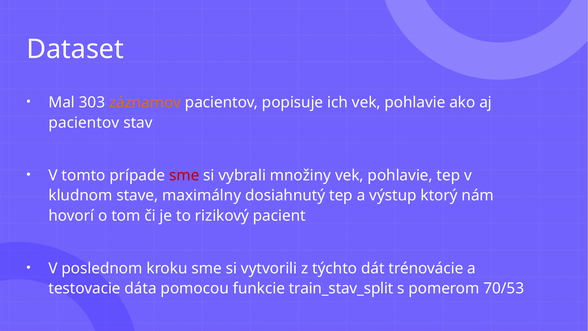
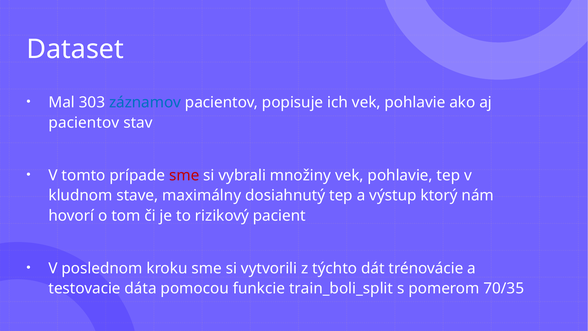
záznamov colour: orange -> blue (145, 102)
train_stav_split: train_stav_split -> train_boli_split (341, 288)
70/53: 70/53 -> 70/35 (504, 288)
